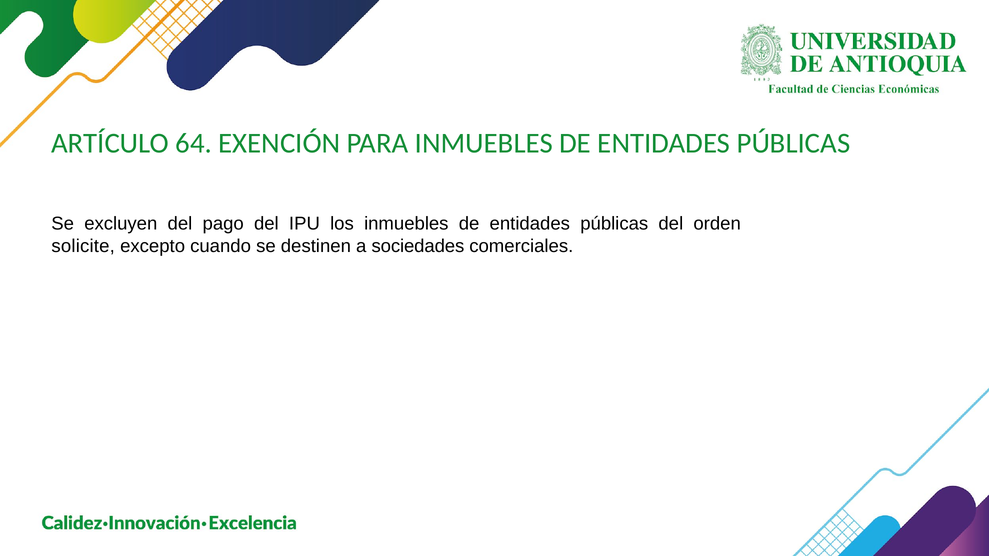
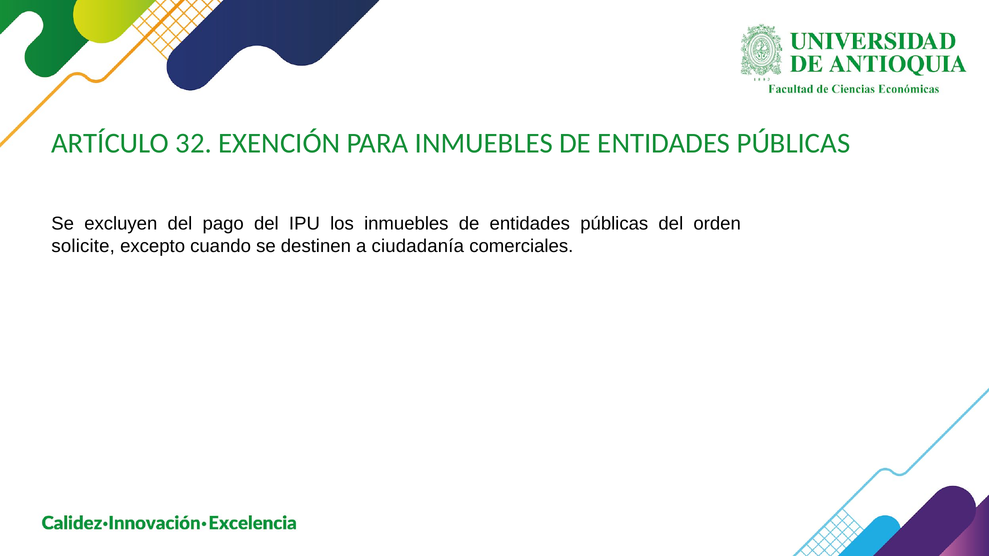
64: 64 -> 32 (194, 143)
sociedades: sociedades -> ciudadanía (418, 246)
